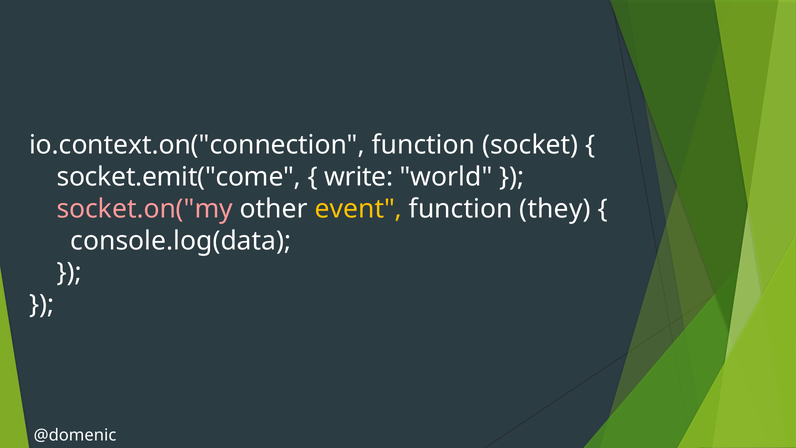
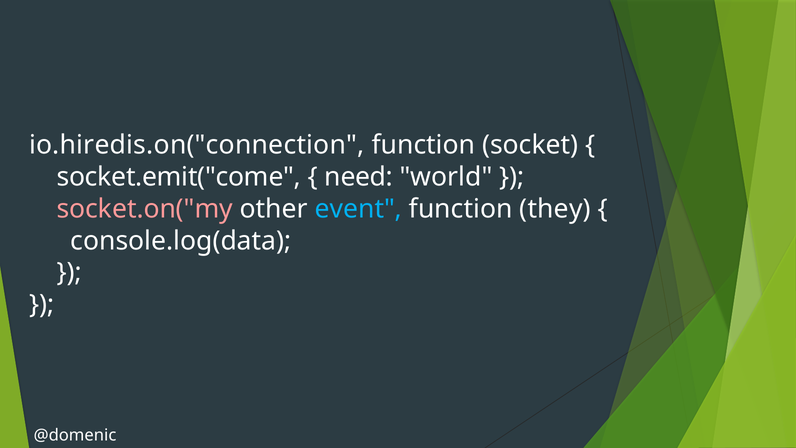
io.context.on("connection: io.context.on("connection -> io.hiredis.on("connection (197, 145)
write: write -> need (359, 177)
event colour: yellow -> light blue (358, 209)
